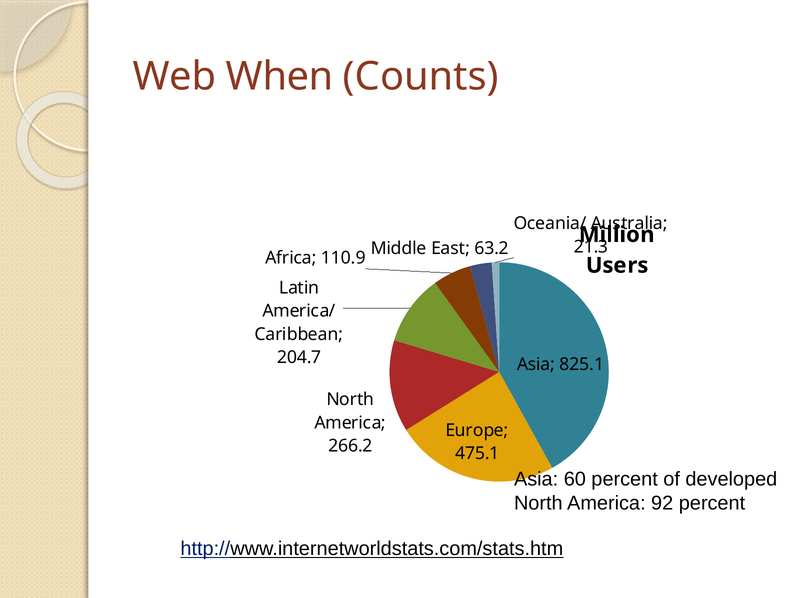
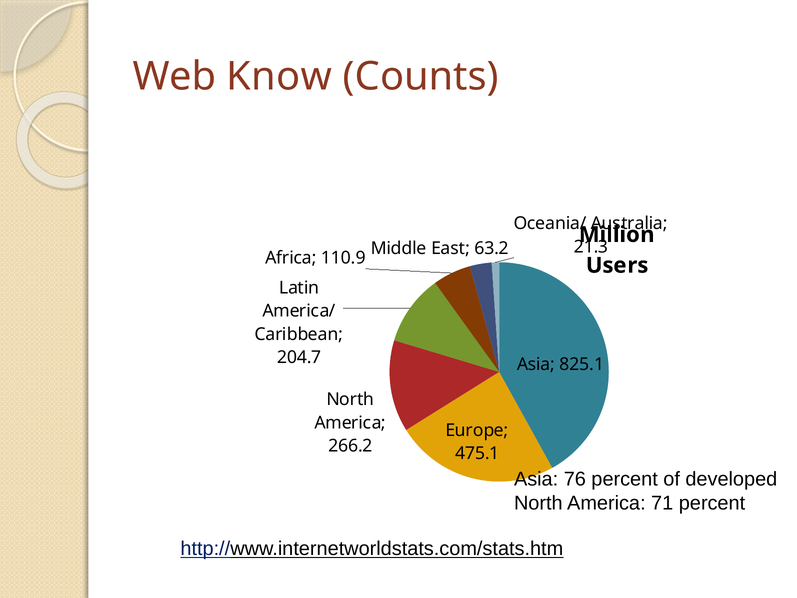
When: When -> Know (279, 76)
60: 60 -> 76 (575, 479)
92: 92 -> 71 (662, 503)
